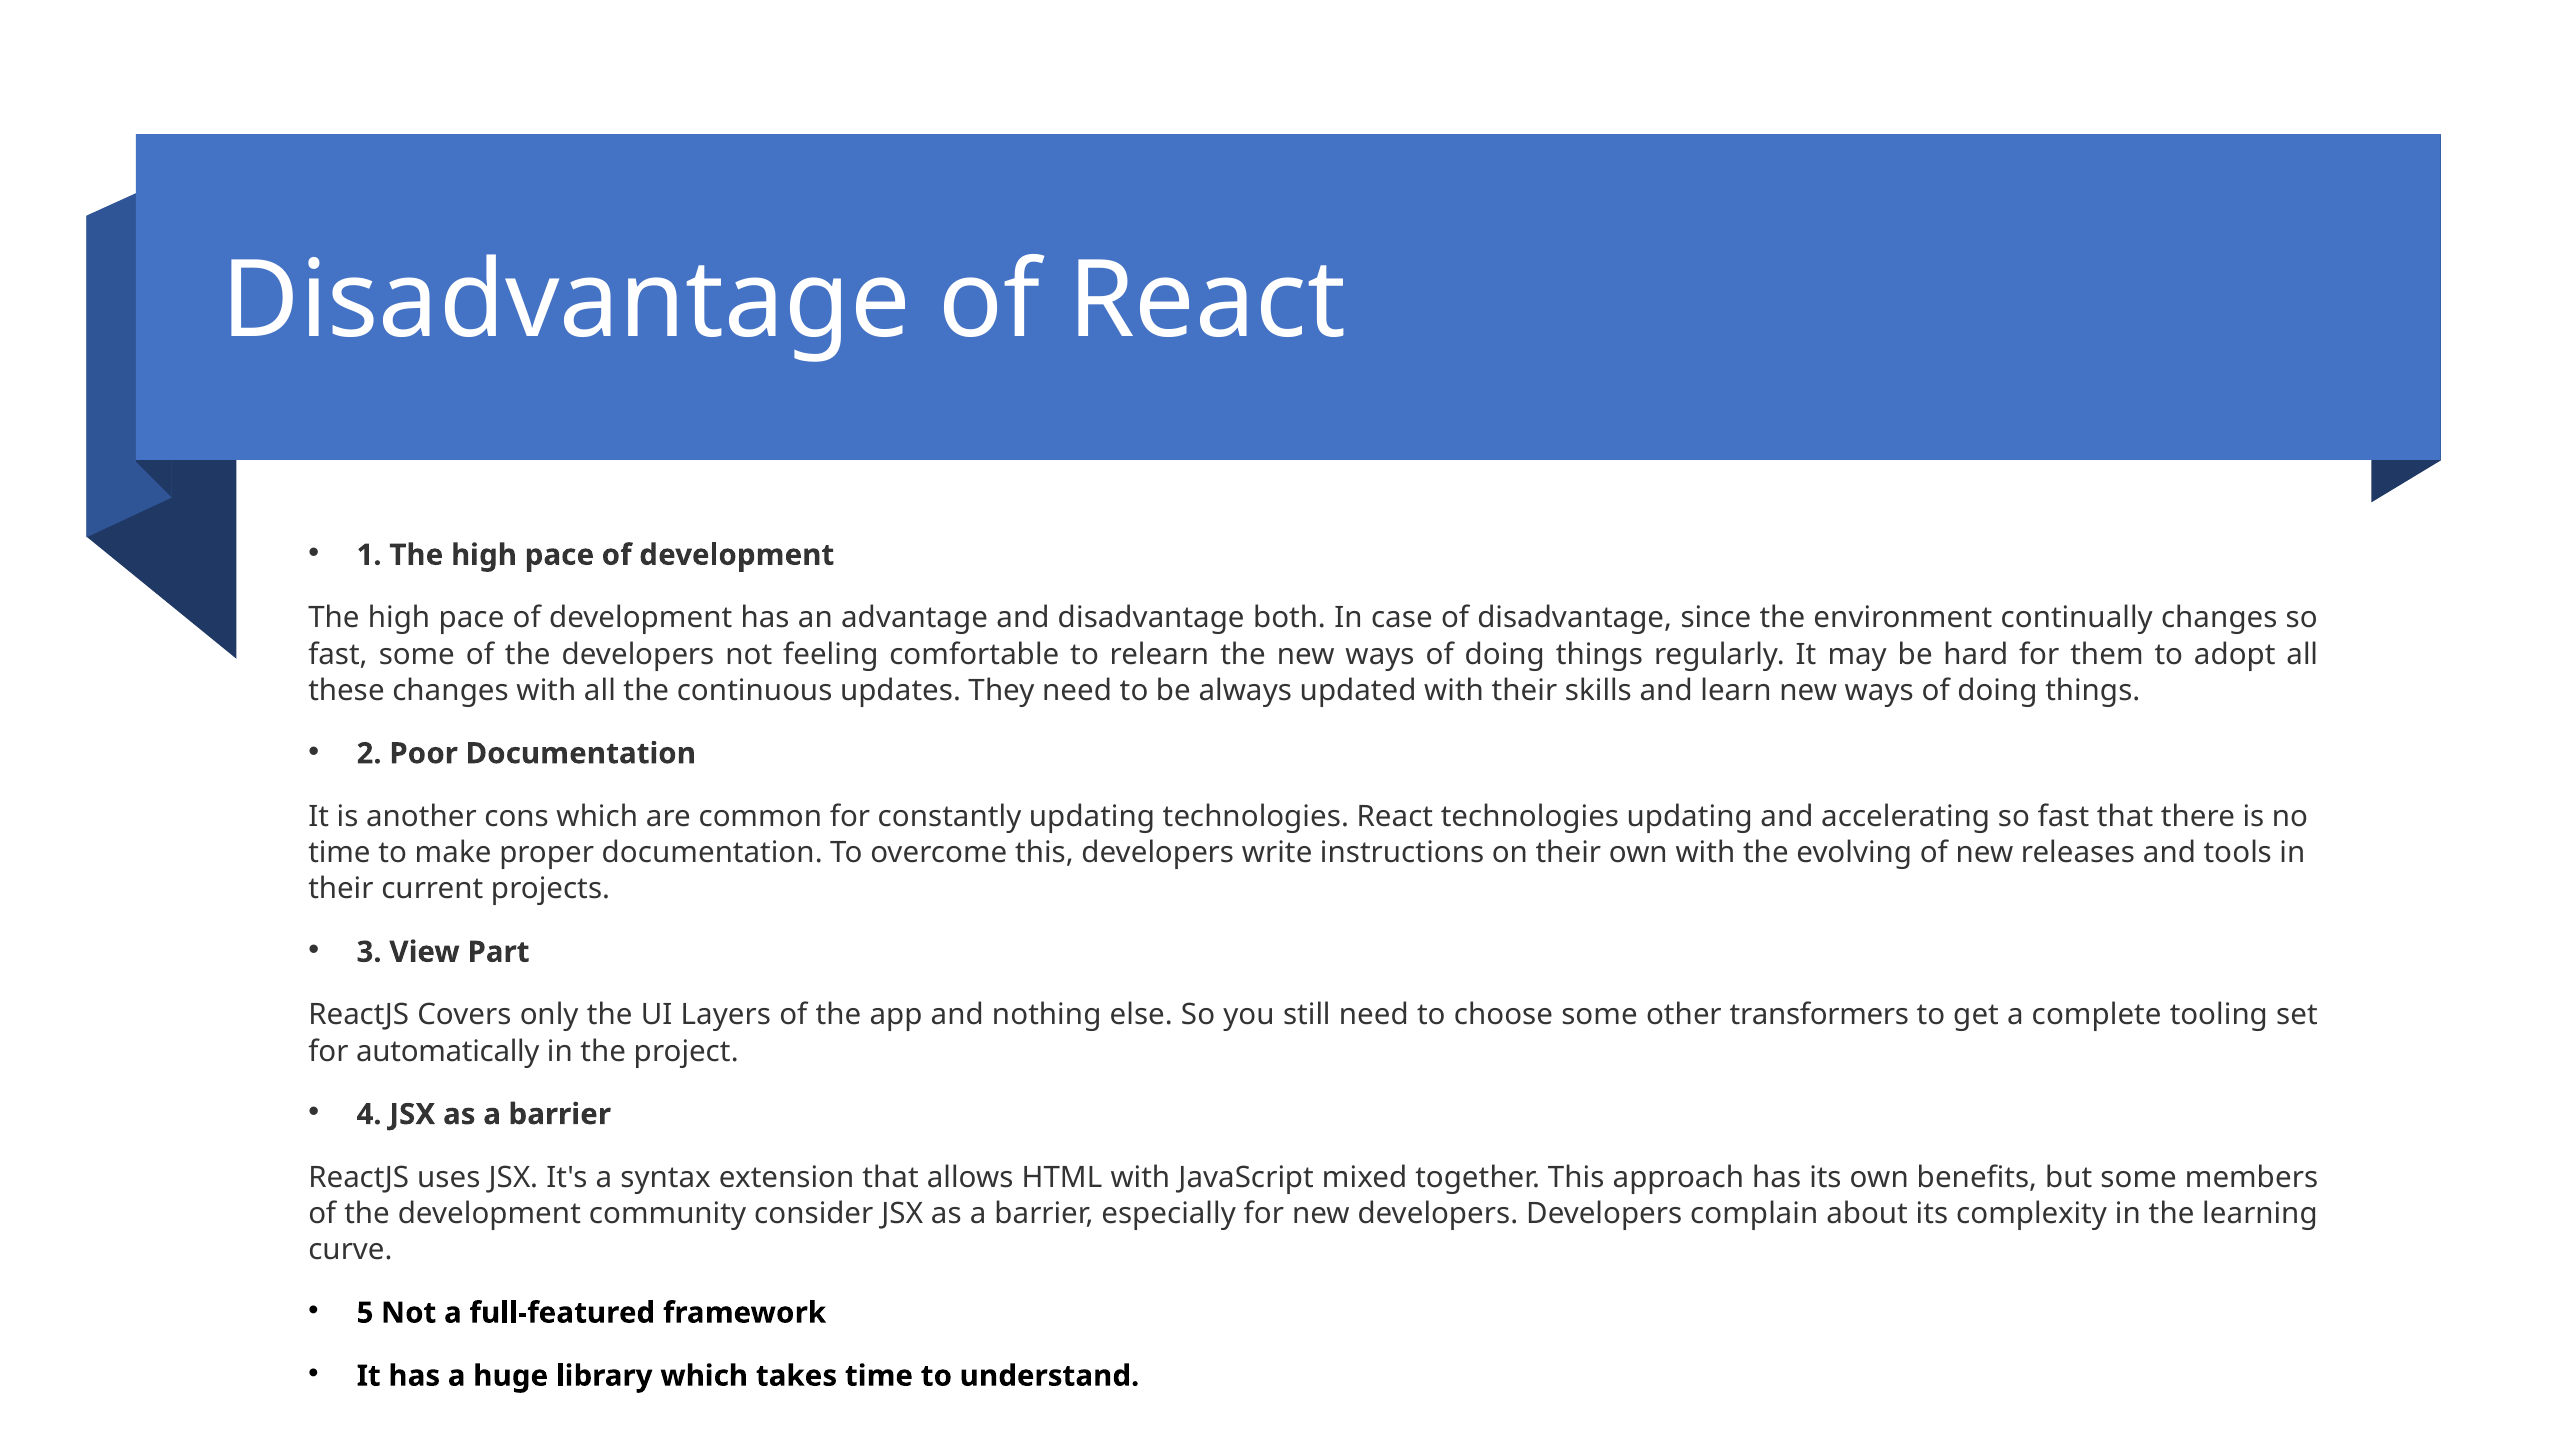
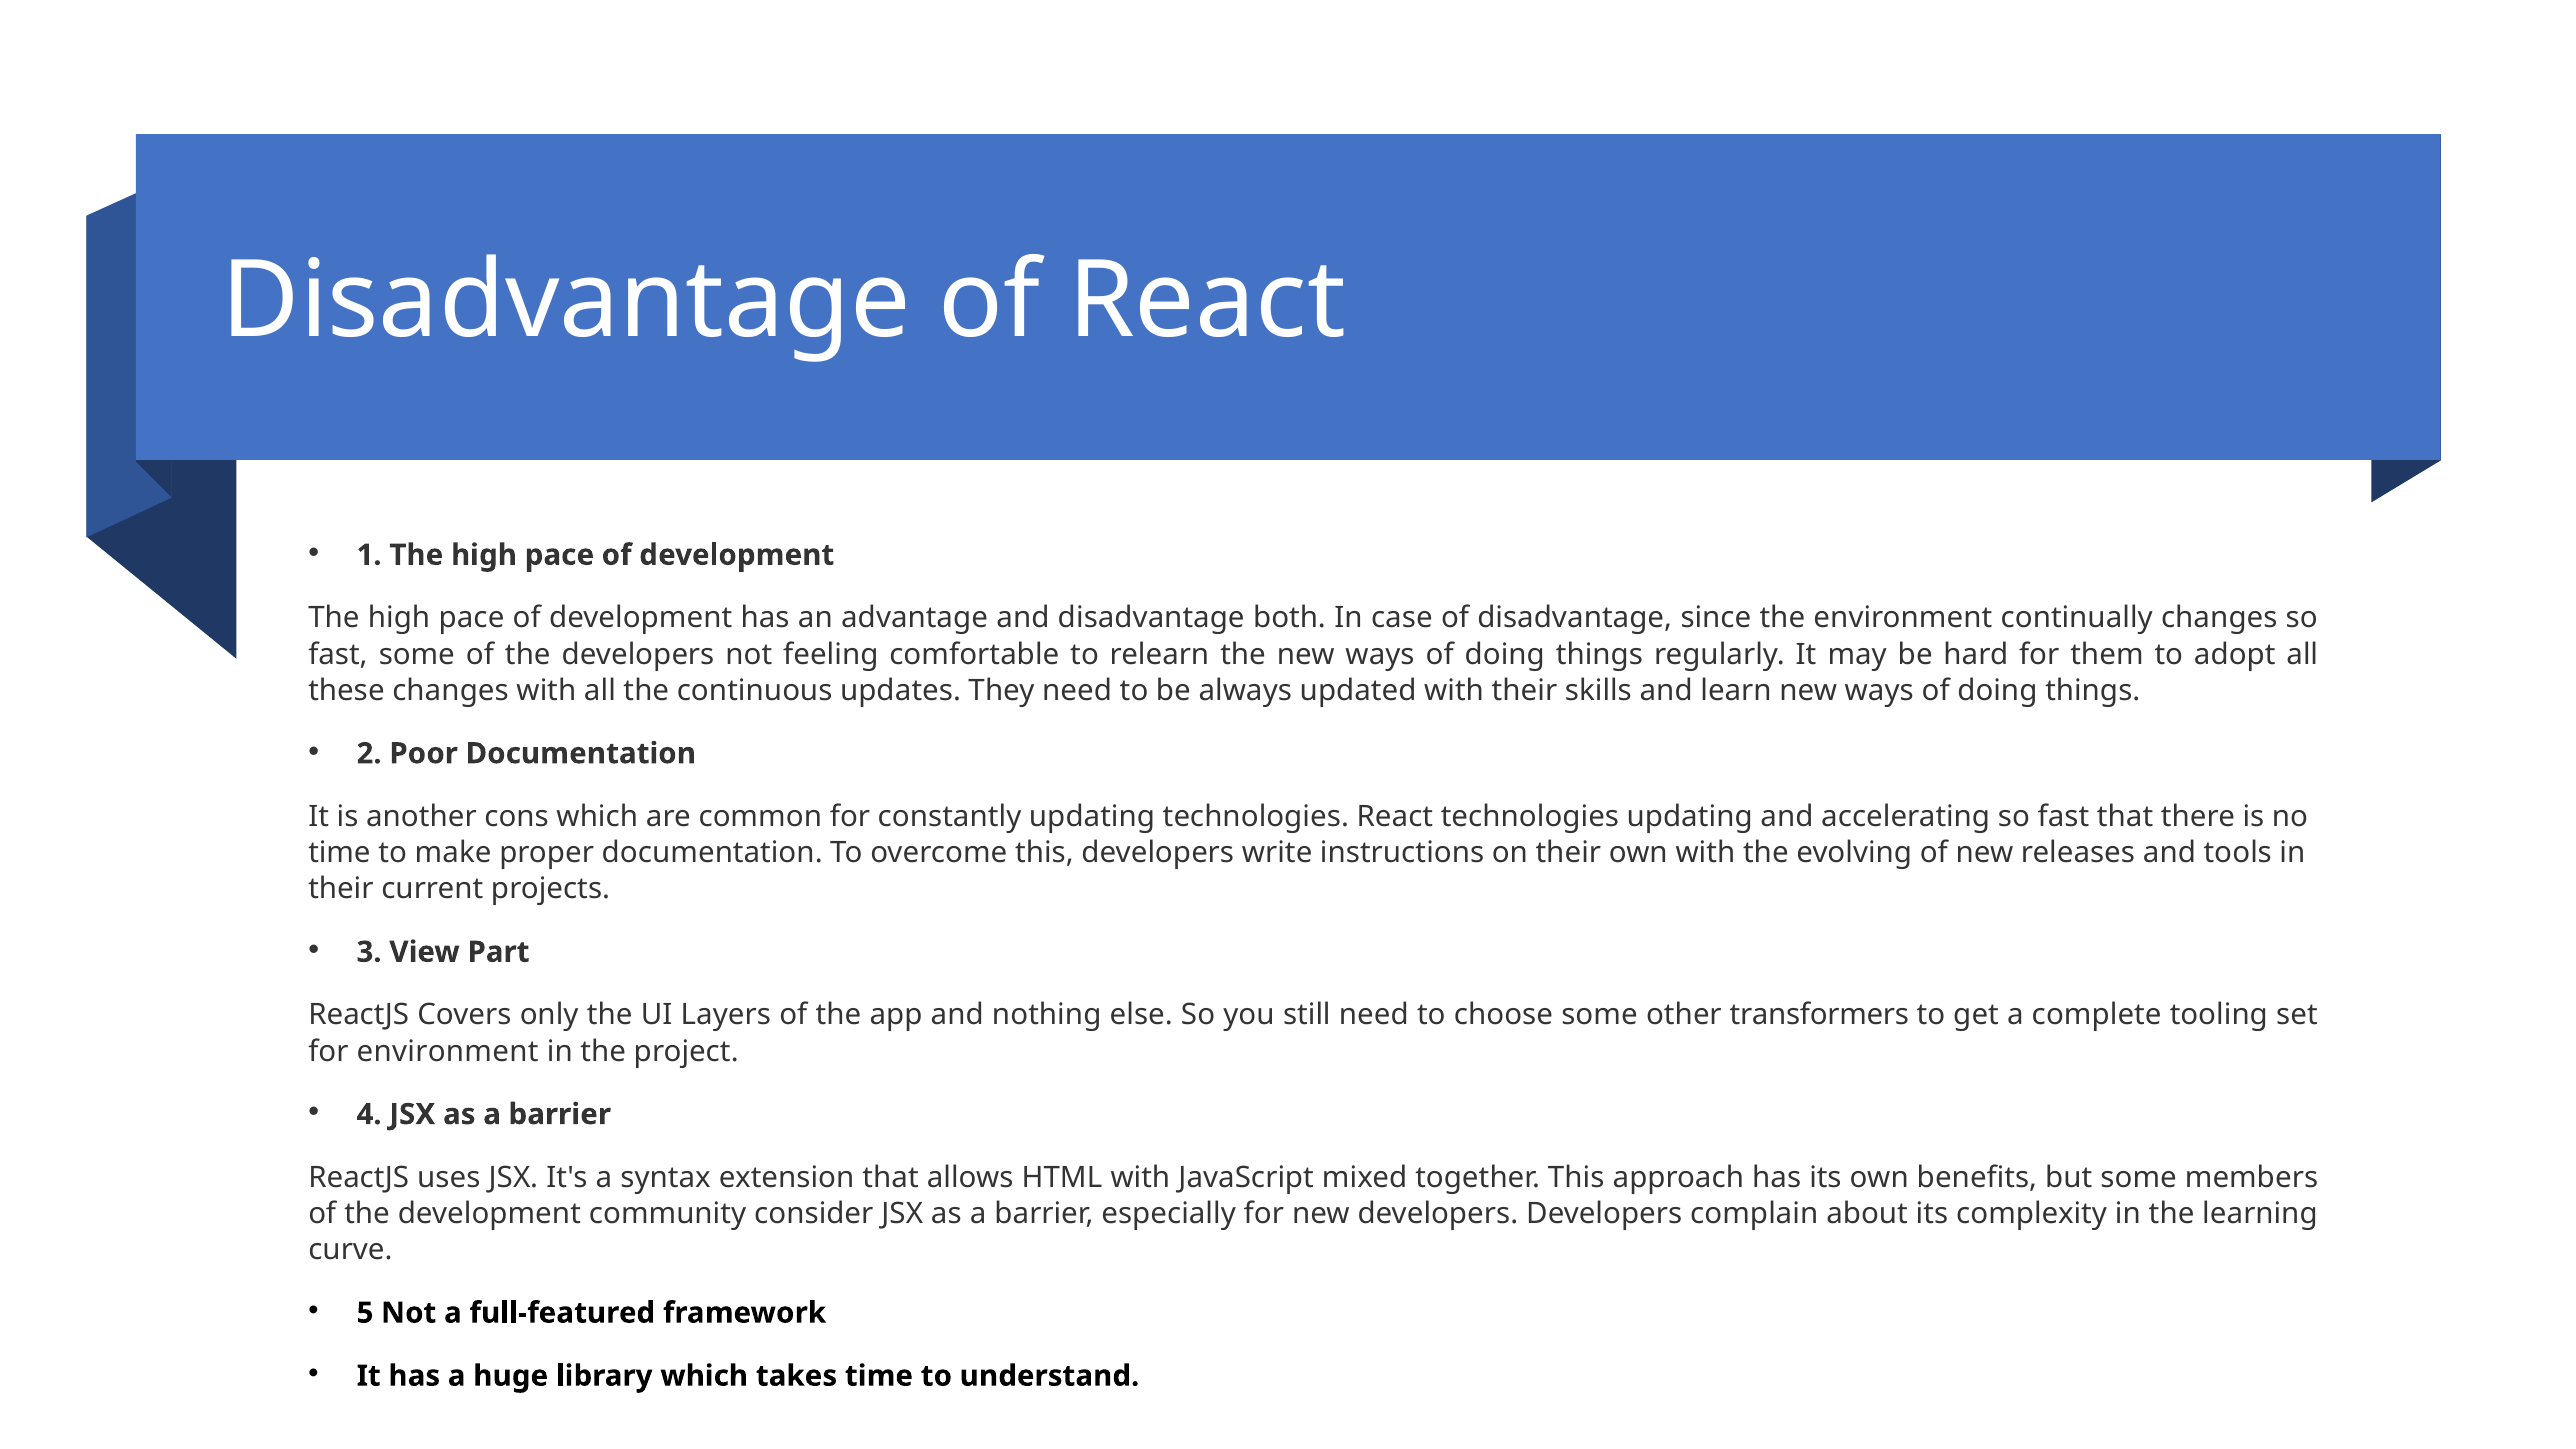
for automatically: automatically -> environment (448, 1051)
